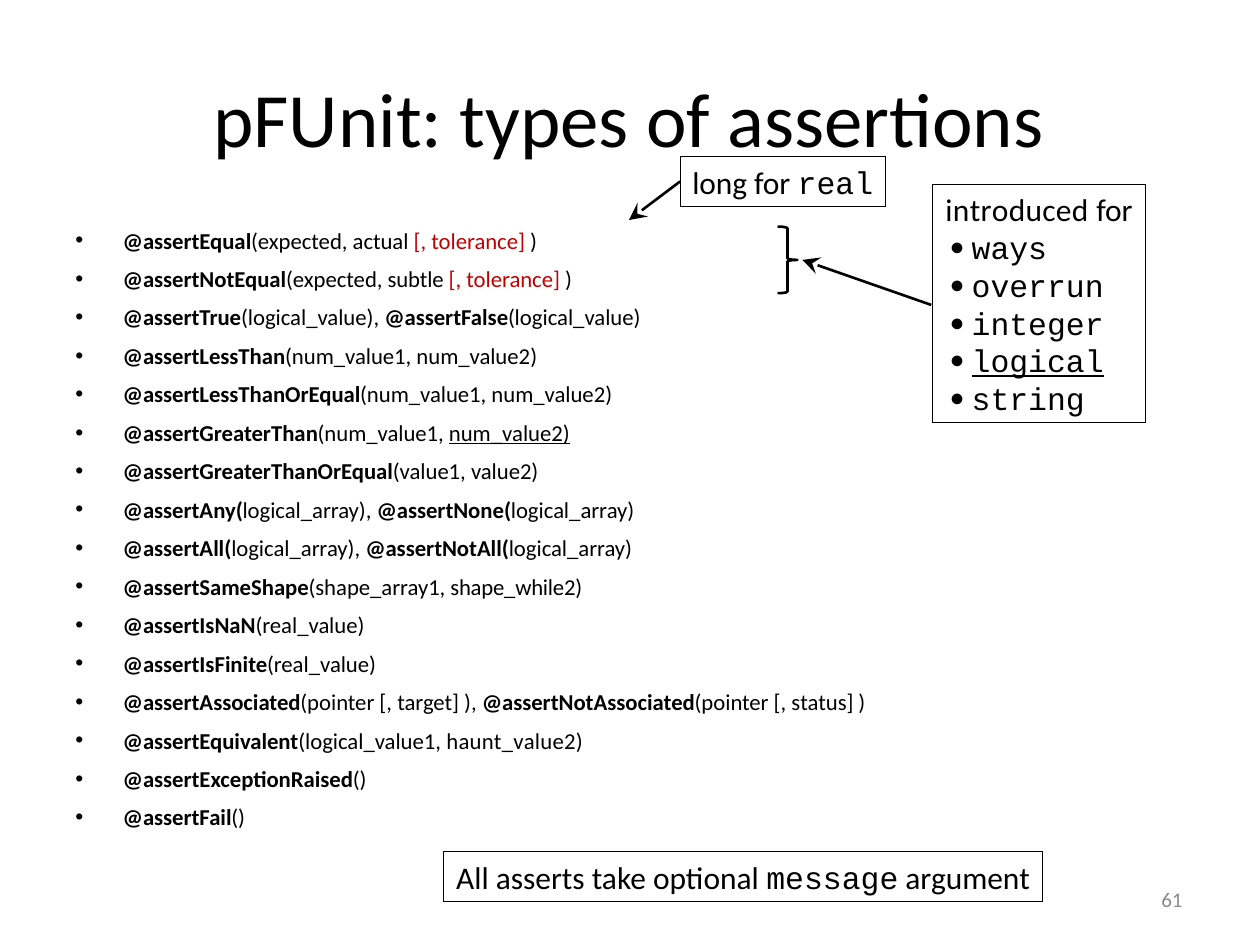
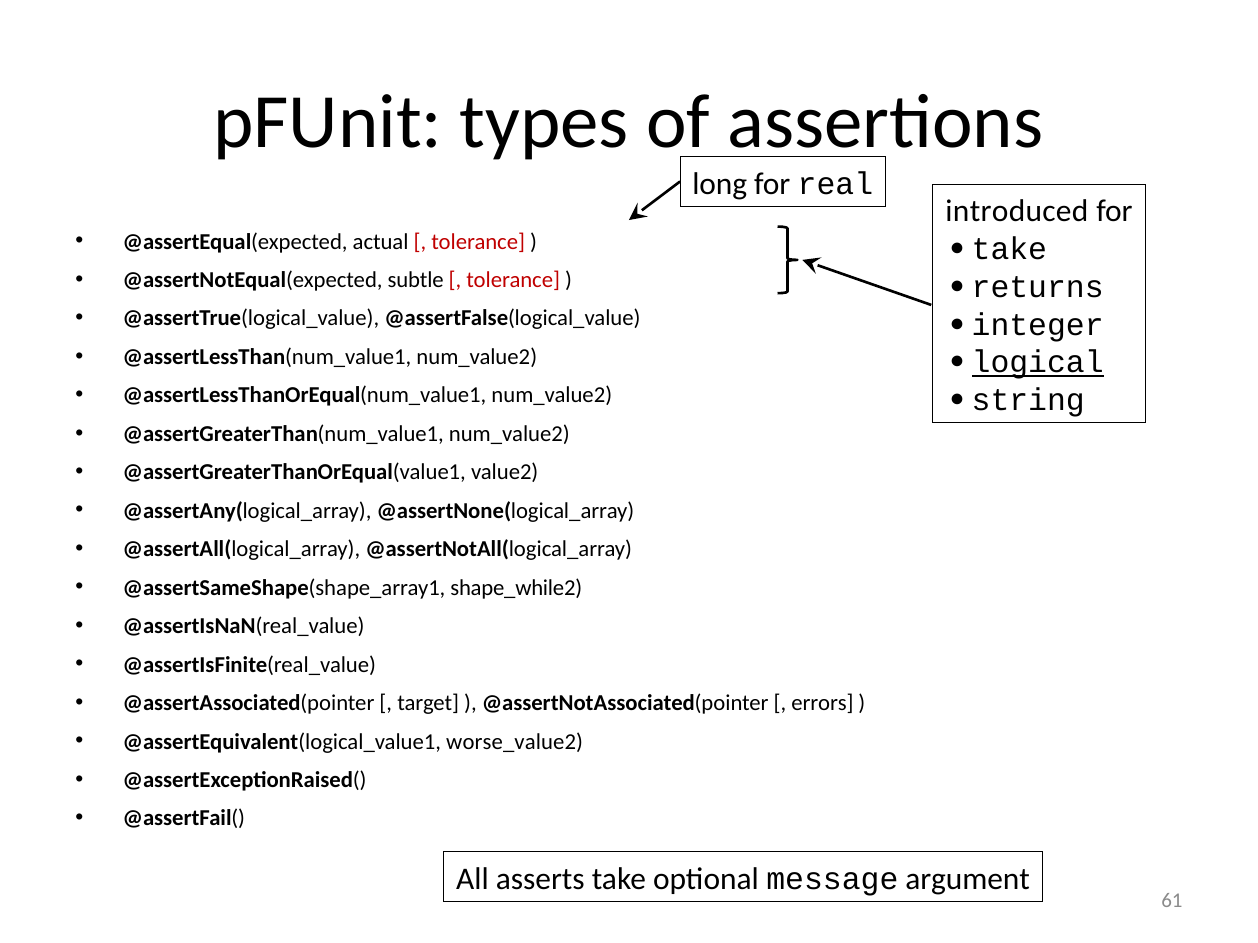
ways: ways -> take (1009, 249)
overrun: overrun -> returns (1038, 287)
num_value2 underline: present -> none (509, 434)
status: status -> errors (823, 703)
haunt_value2: haunt_value2 -> worse_value2 (515, 742)
